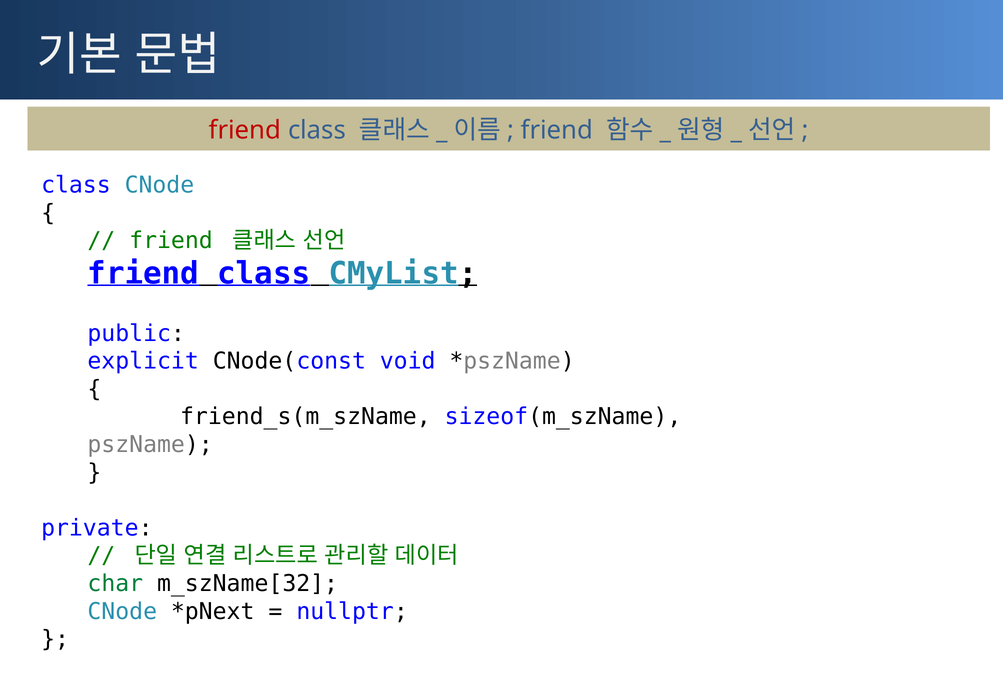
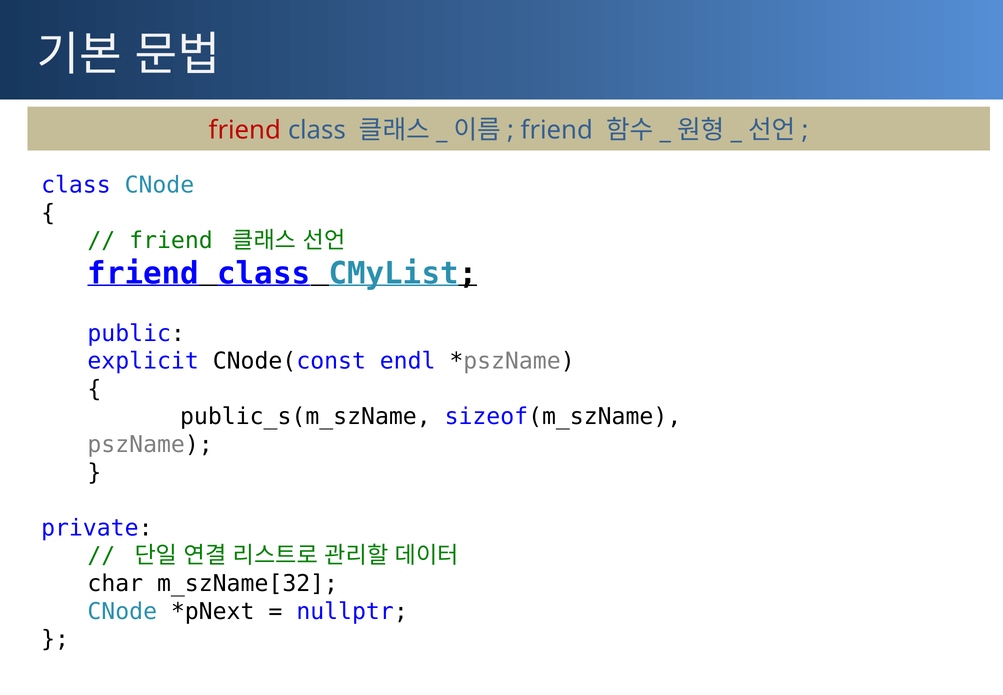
void: void -> endl (408, 361)
friend_s(m_szName: friend_s(m_szName -> public_s(m_szName (305, 416)
char colour: green -> black (115, 583)
